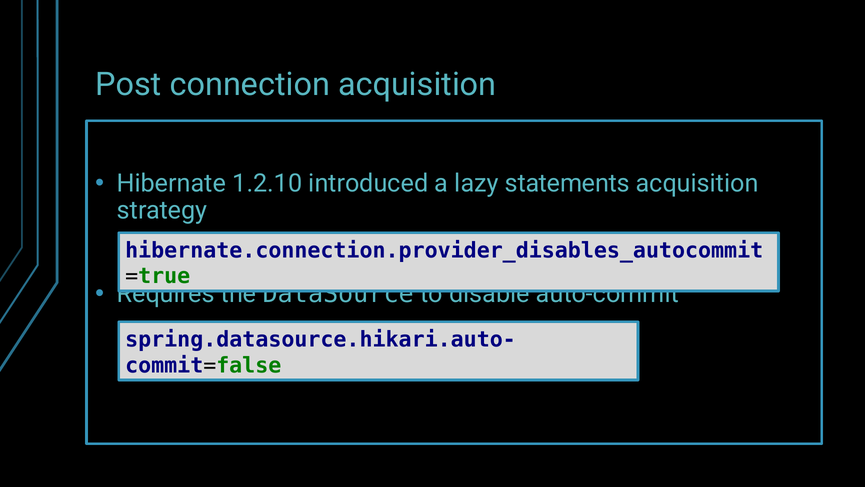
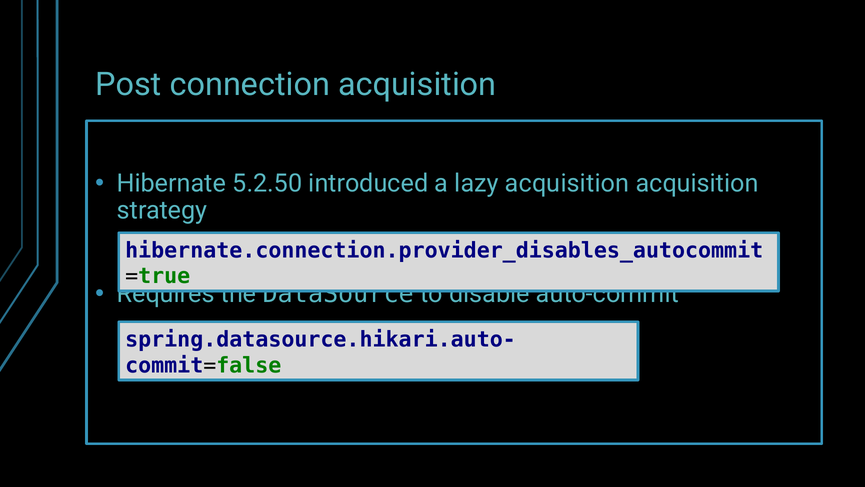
1.2.10: 1.2.10 -> 5.2.50 (267, 183)
lazy statements: statements -> acquisition (567, 183)
